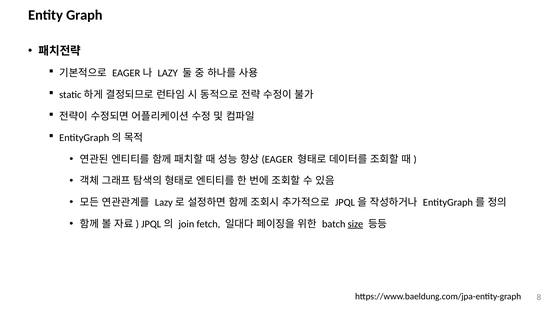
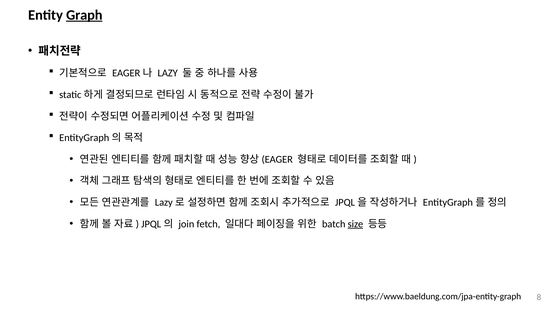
Graph underline: none -> present (84, 15)
